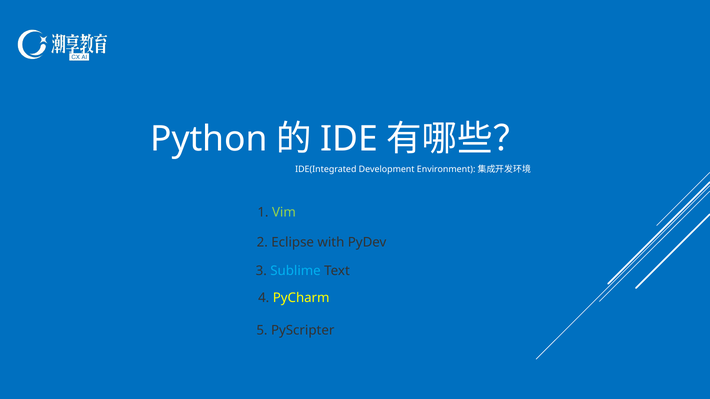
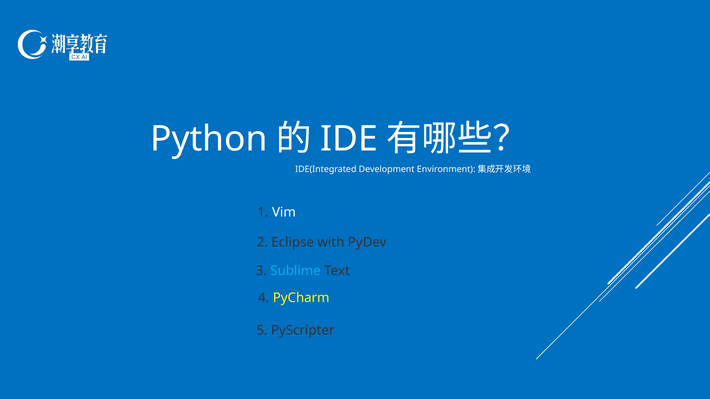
Vim colour: light green -> white (284, 213)
